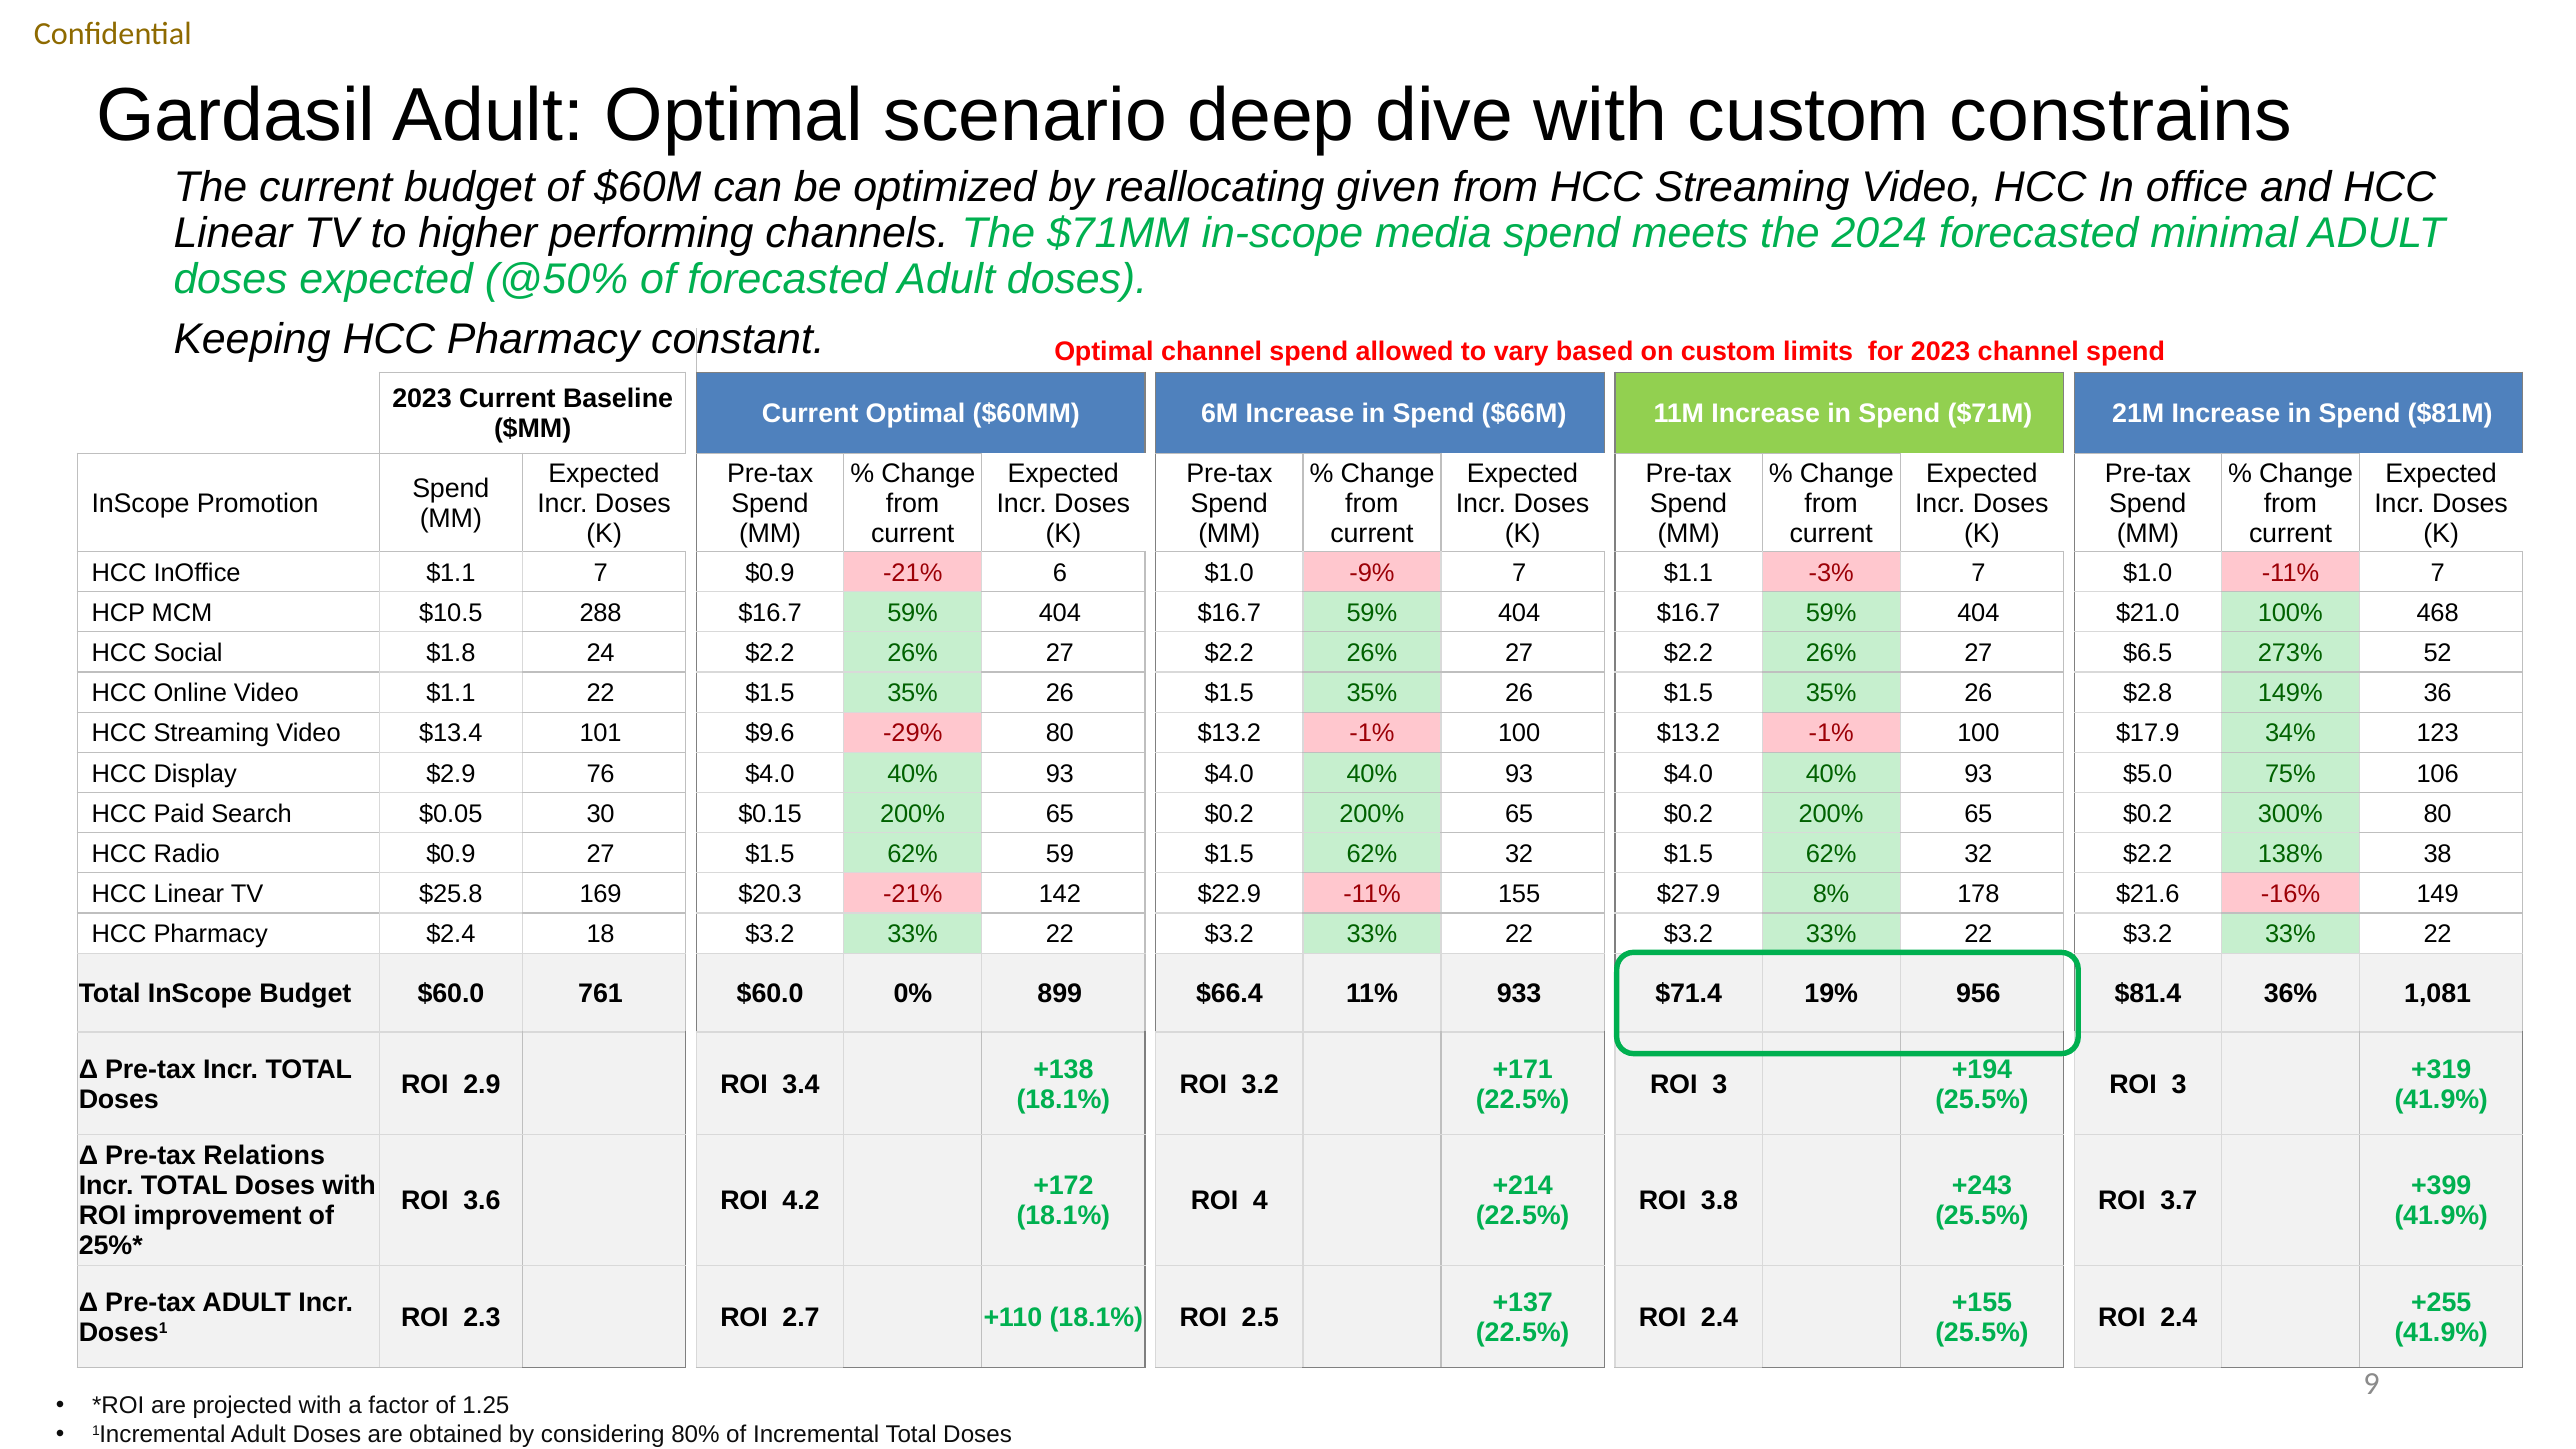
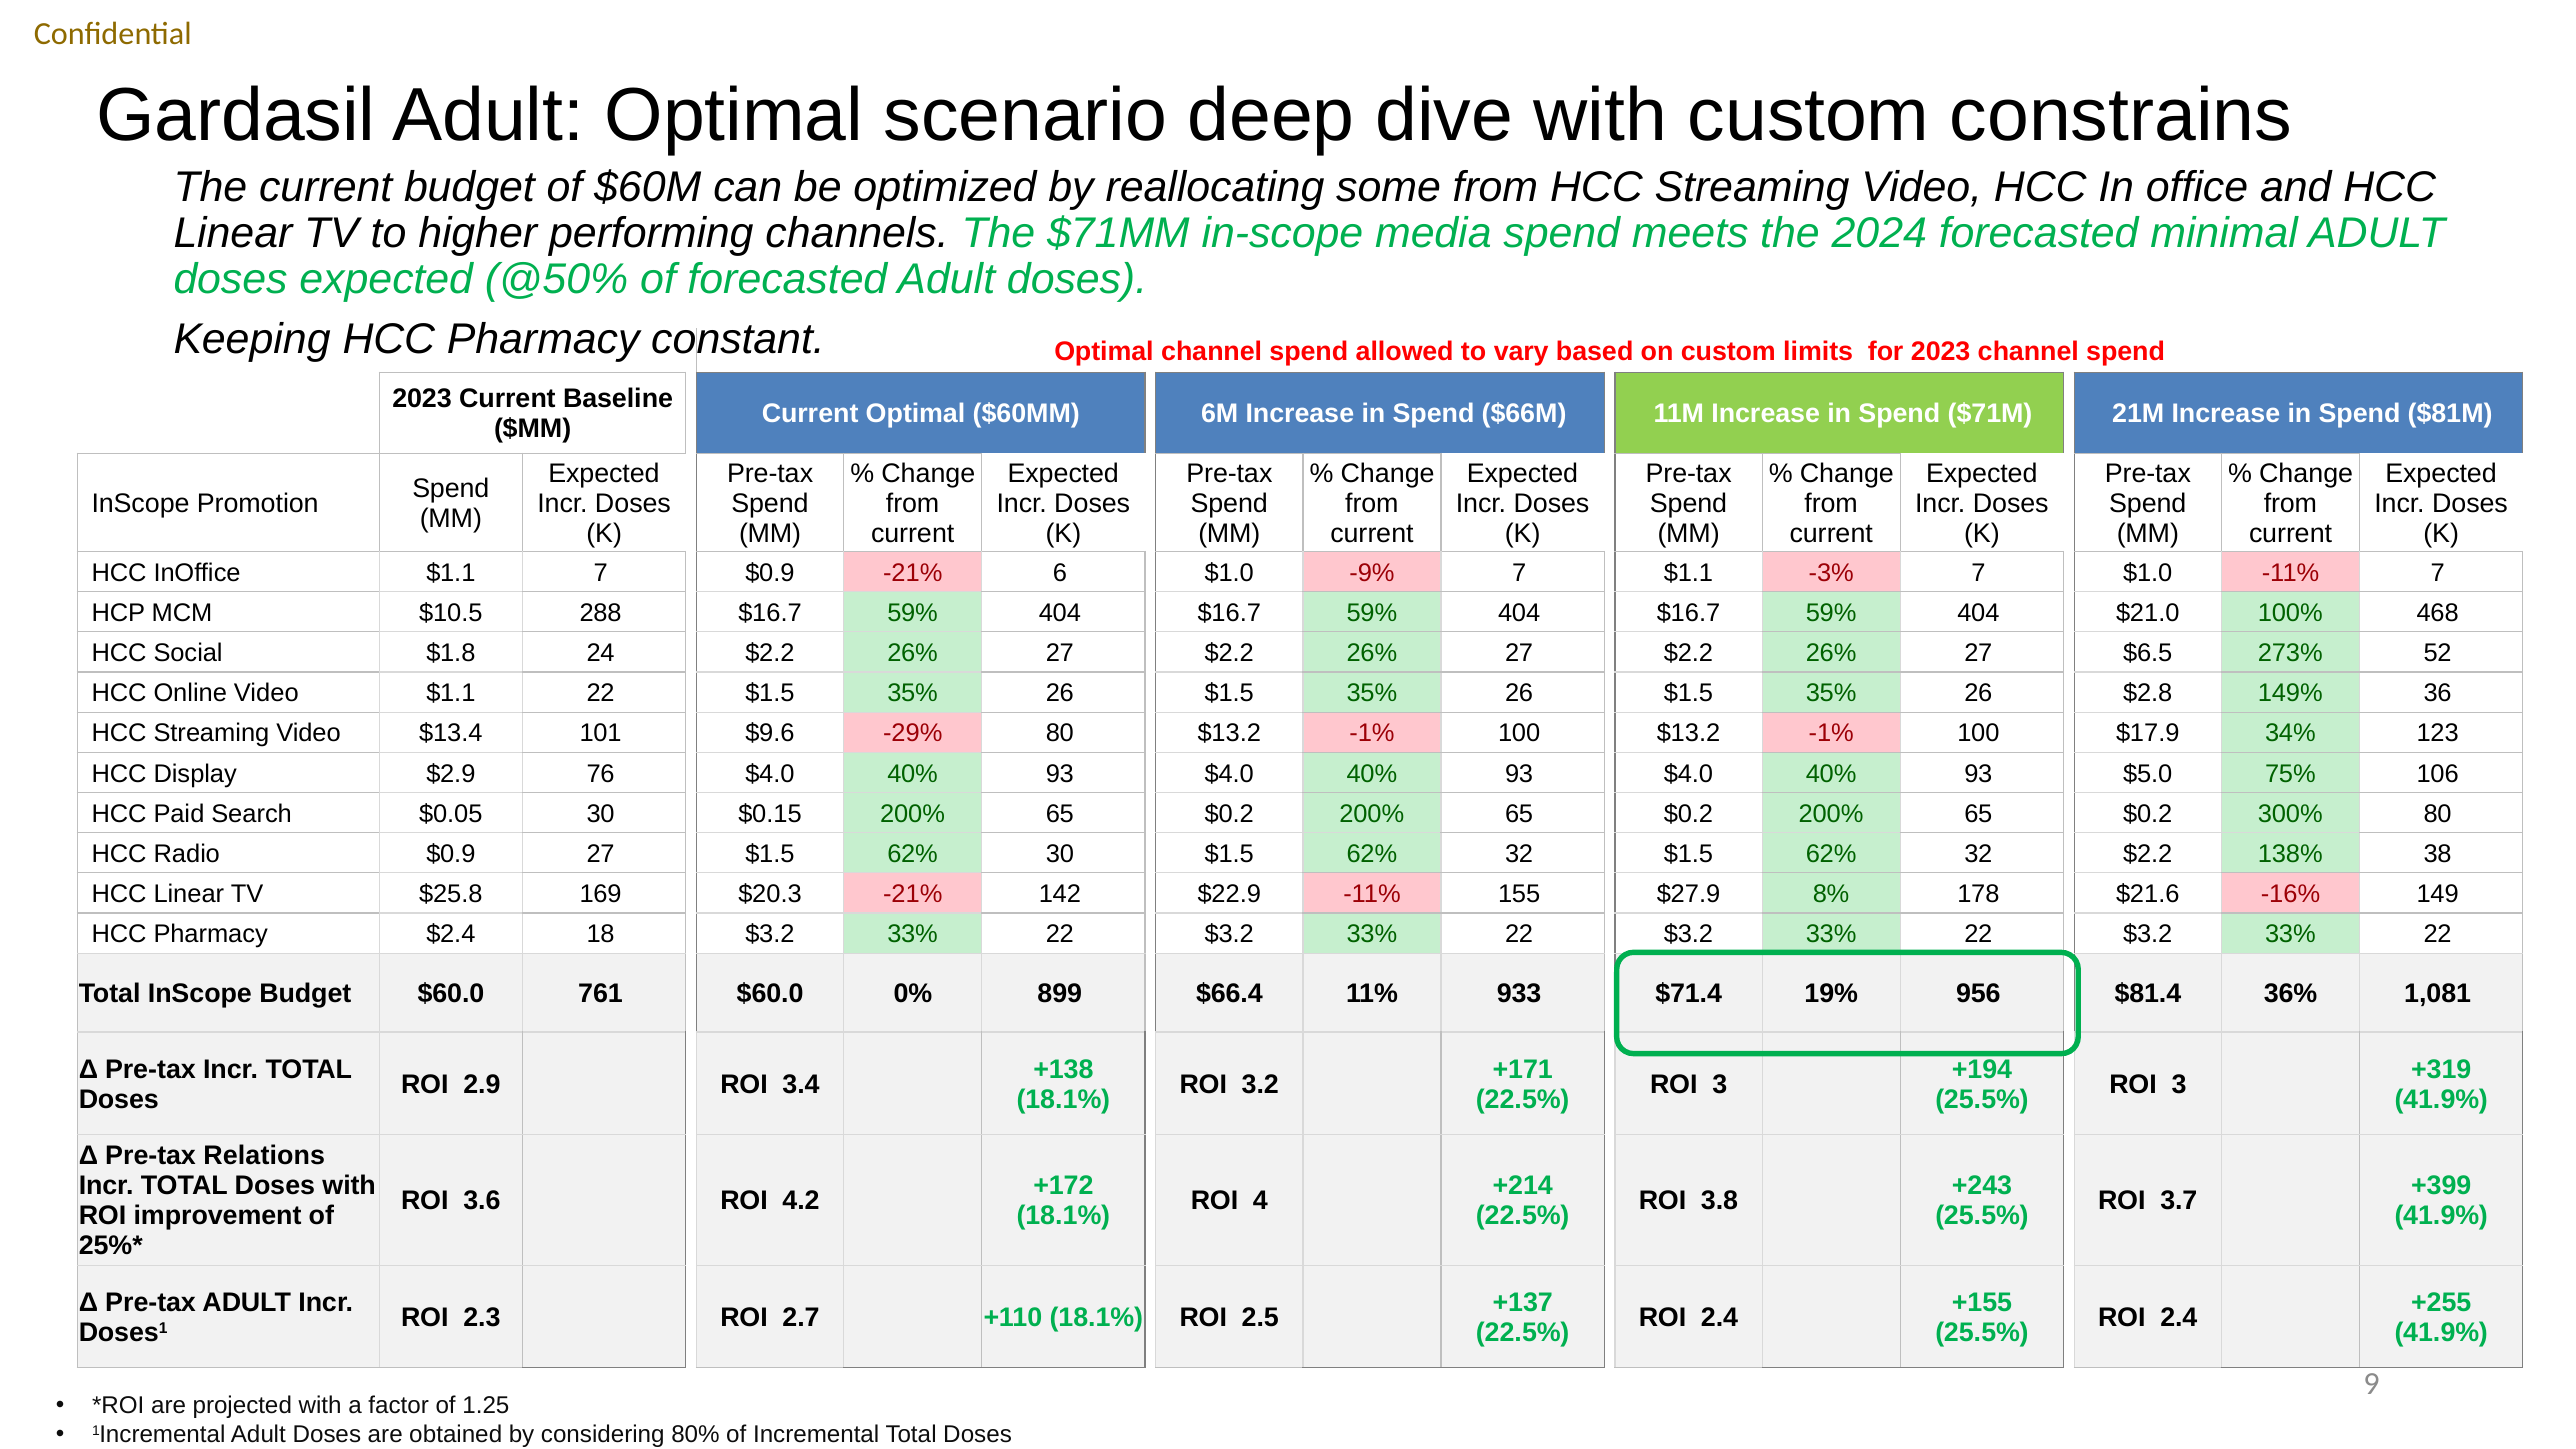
given: given -> some (1389, 187)
62% 59: 59 -> 30 (1060, 854)
